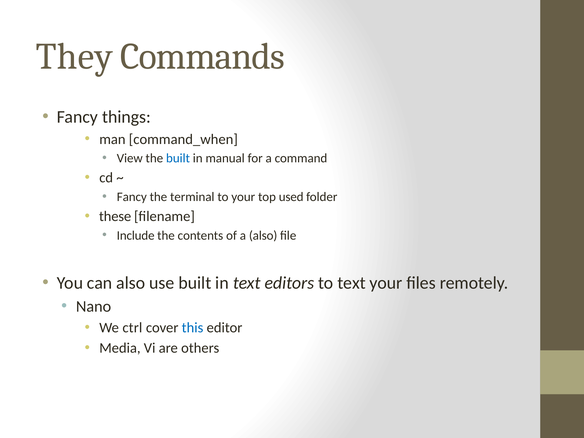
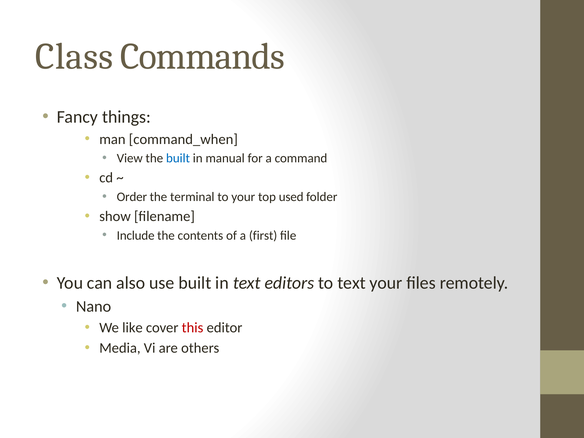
They: They -> Class (74, 57)
Fancy: Fancy -> Order (132, 197)
these: these -> show (115, 216)
a also: also -> first (263, 235)
ctrl: ctrl -> like (132, 328)
this colour: blue -> red (193, 328)
